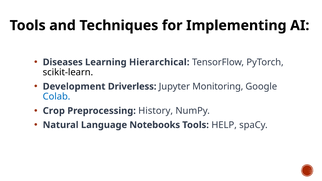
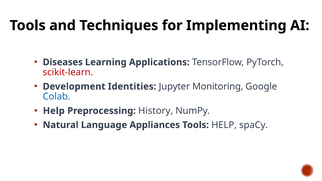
Hierarchical: Hierarchical -> Applications (159, 62)
scikit-learn colour: black -> red (68, 72)
Driverless: Driverless -> Identities (132, 87)
Crop: Crop -> Help (54, 111)
Notebooks: Notebooks -> Appliances (155, 125)
